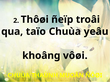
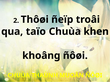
yeâu: yeâu -> khen (96, 32)
khoâng vôøi: vôøi -> ñôøi (75, 56)
